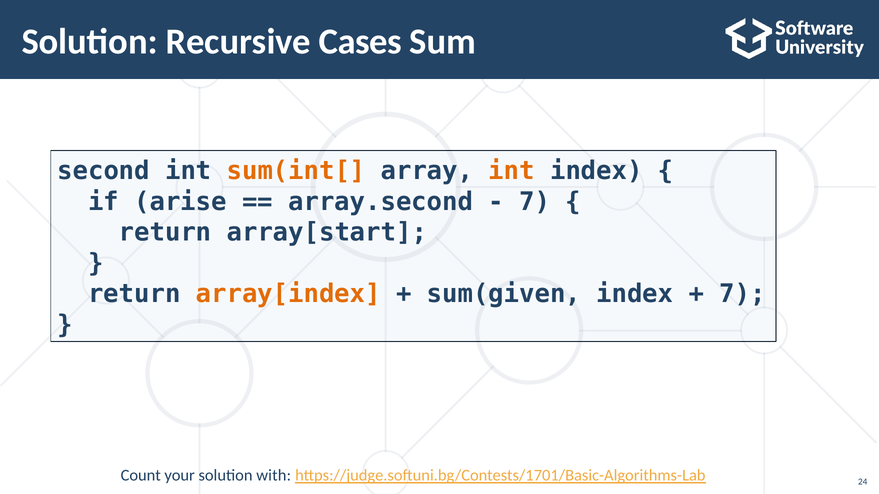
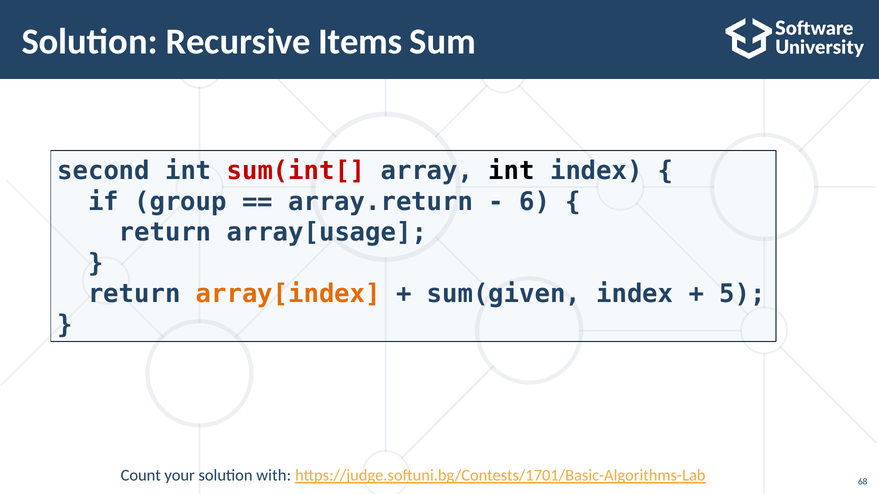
Cases: Cases -> Items (360, 42)
sum(int[ colour: orange -> red (296, 171)
int colour: orange -> black (512, 171)
arise: arise -> group (180, 202)
array.second: array.second -> array.return (381, 202)
7: 7 -> 6 (535, 202)
array[start: array[start -> array[usage (327, 233)
7: 7 -> 5 (743, 294)
24: 24 -> 68 (863, 482)
